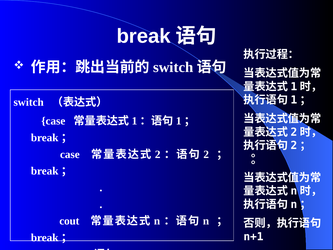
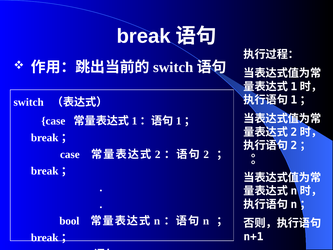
cout: cout -> bool (69, 221)
